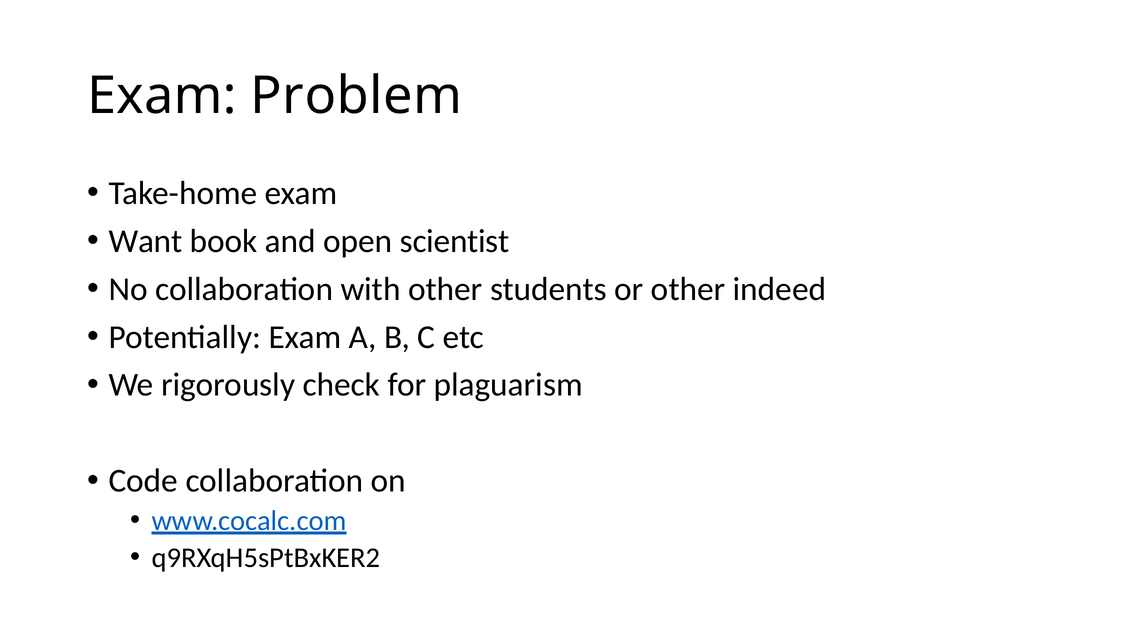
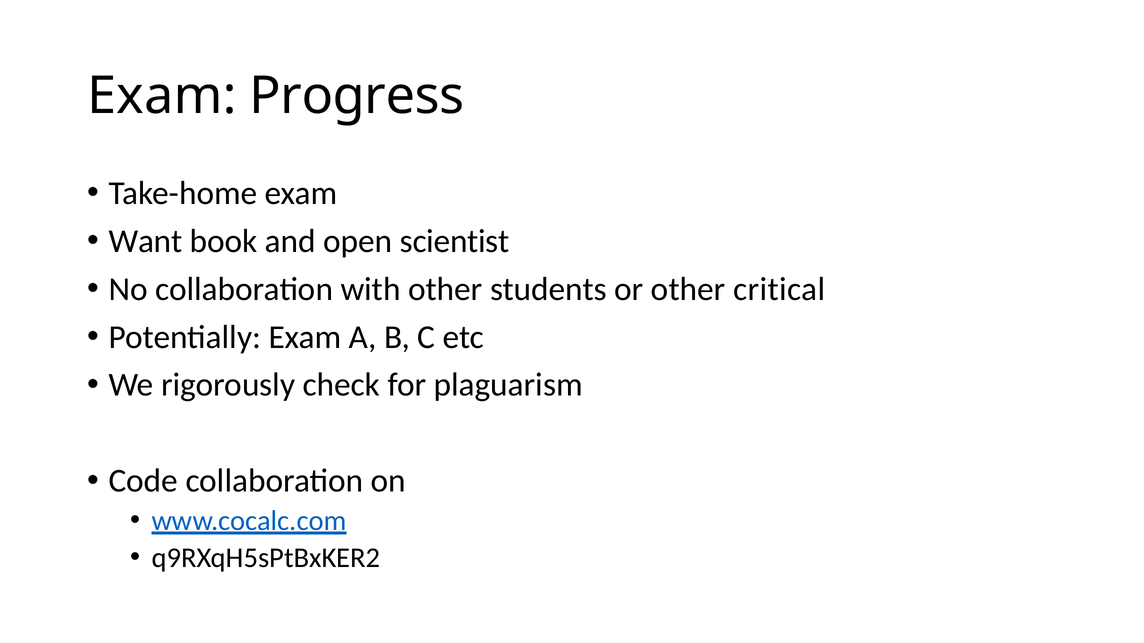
Problem: Problem -> Progress (357, 96)
indeed: indeed -> critical (779, 289)
